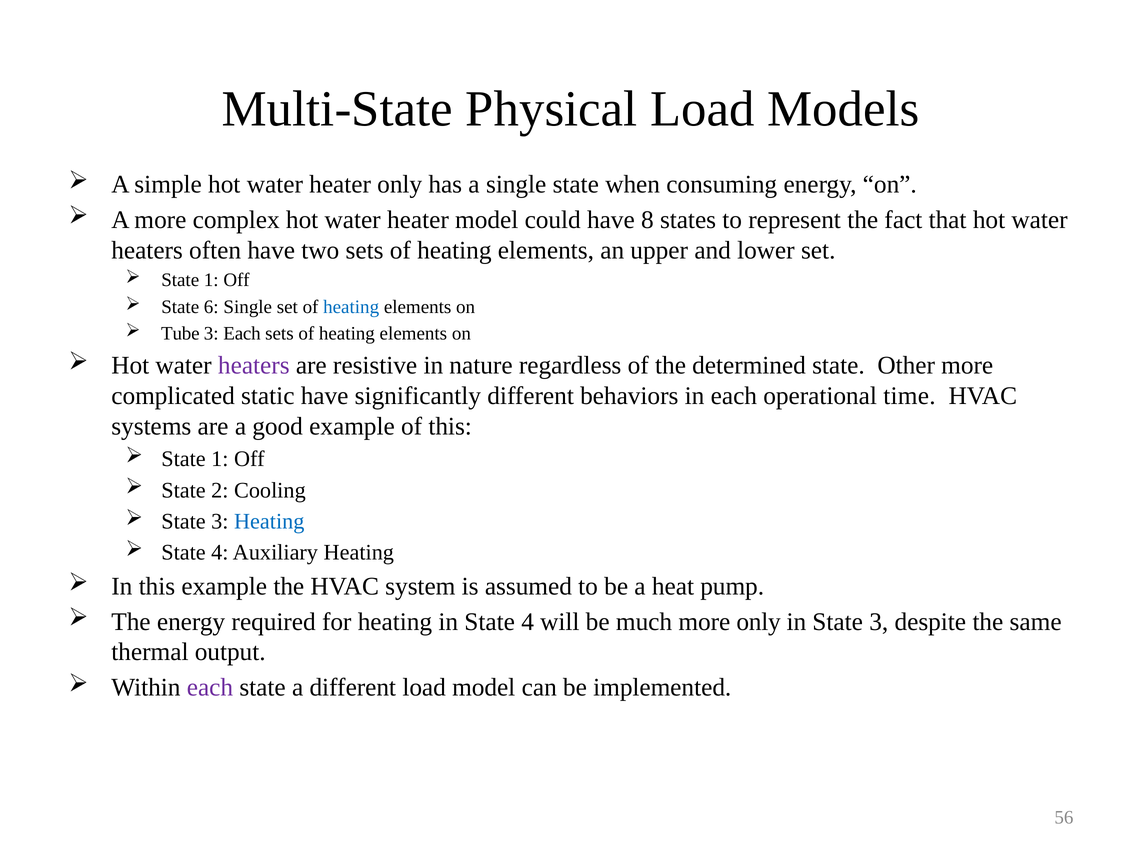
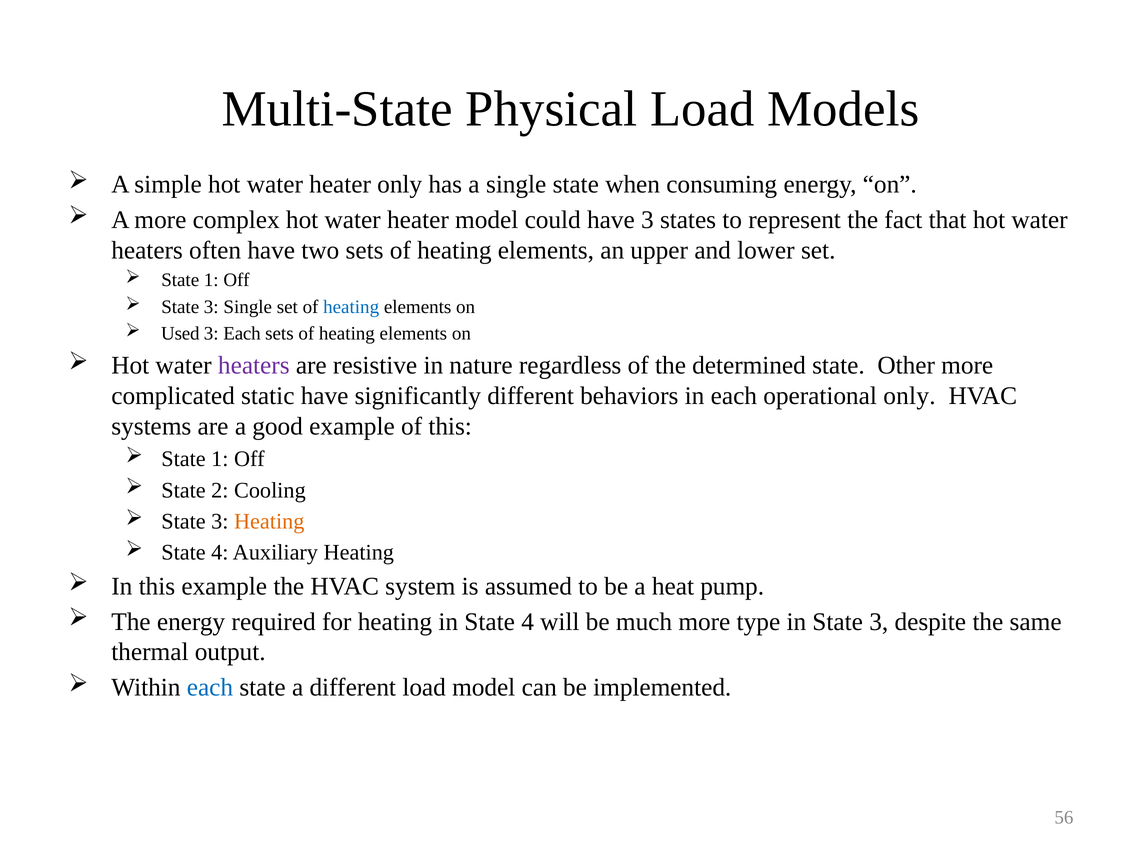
have 8: 8 -> 3 (647, 220)
6: 6 -> 3 (211, 307)
Tube: Tube -> Used (180, 334)
operational time: time -> only (909, 396)
Heating colour: blue -> orange (269, 522)
more only: only -> type (758, 622)
each colour: purple -> blue (210, 688)
